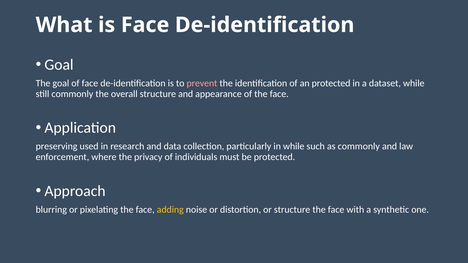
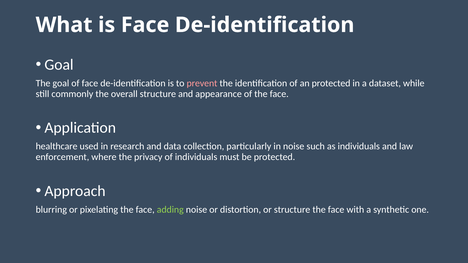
preserving: preserving -> healthcare (57, 147)
in while: while -> noise (294, 147)
as commonly: commonly -> individuals (359, 147)
adding colour: yellow -> light green (170, 210)
